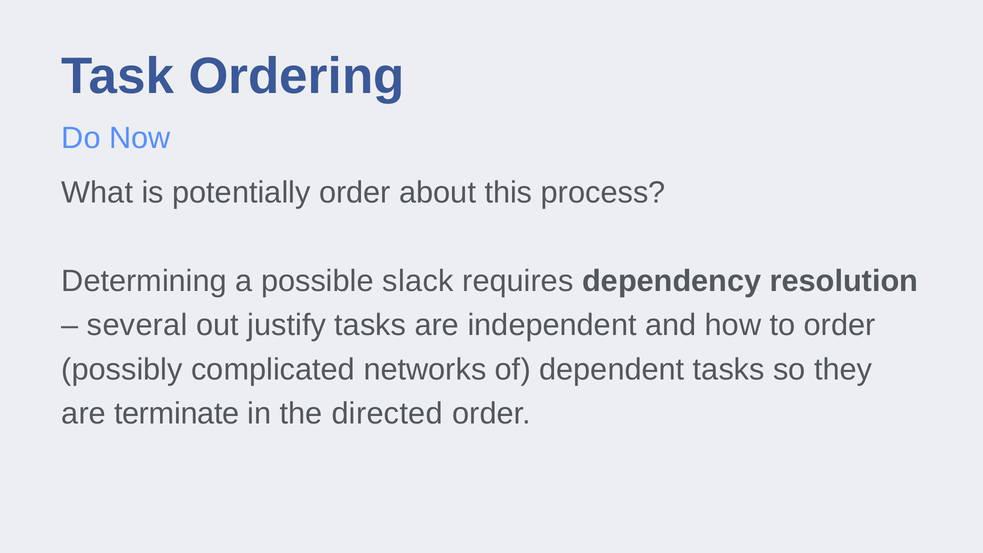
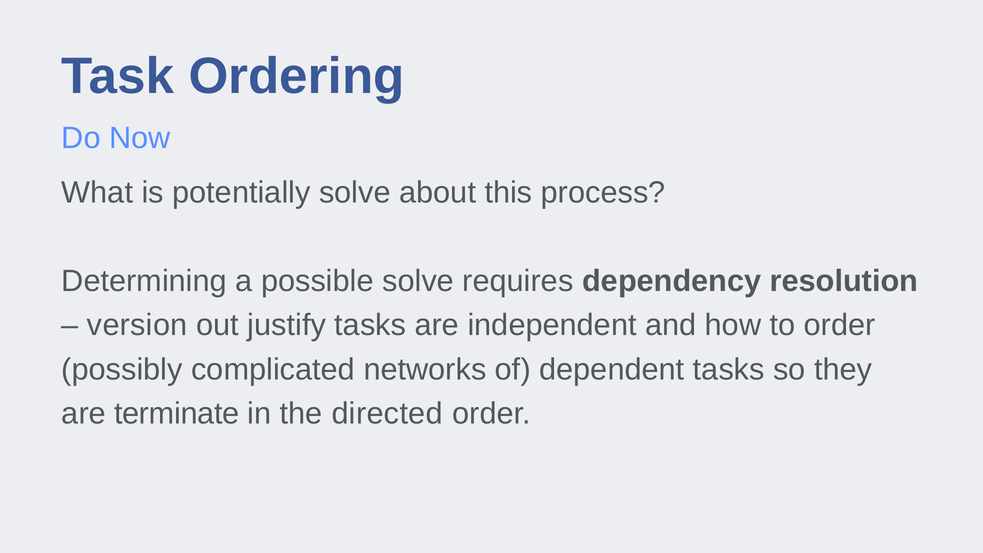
potentially order: order -> solve (355, 192)
possible slack: slack -> solve (418, 281)
several: several -> version (137, 325)
